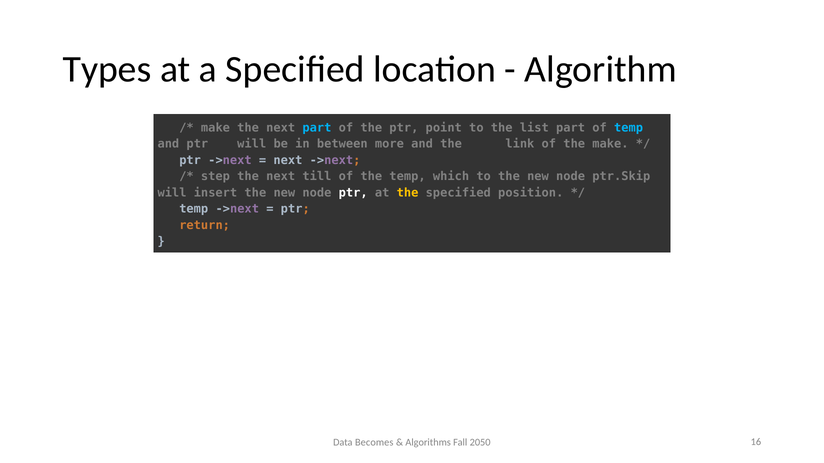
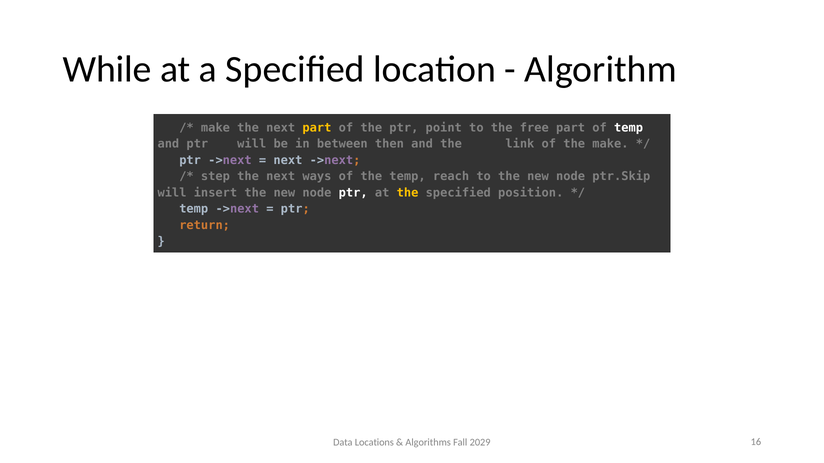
Types: Types -> While (107, 69)
part colour: light blue -> yellow (317, 128)
list: list -> free (534, 128)
temp colour: light blue -> white (629, 128)
more: more -> then (389, 144)
till: till -> ways (317, 177)
which: which -> reach (451, 177)
Becomes: Becomes -> Locations (374, 443)
2050: 2050 -> 2029 (480, 443)
